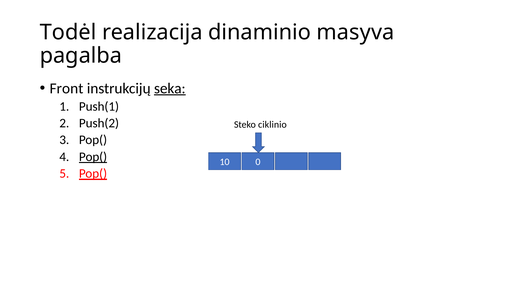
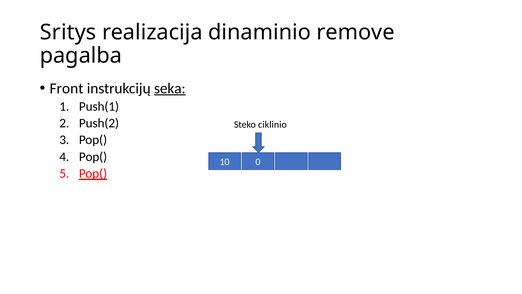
Todėl: Todėl -> Sritys (68, 32)
masyva: masyva -> remove (356, 32)
Pop( underline: present -> none (93, 157)
